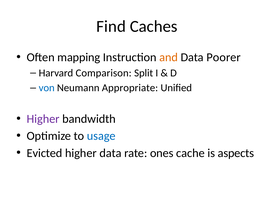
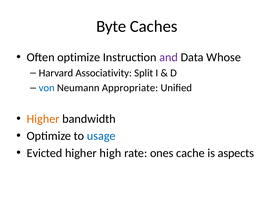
Find: Find -> Byte (111, 27)
Often mapping: mapping -> optimize (79, 57)
and colour: orange -> purple (169, 57)
Poorer: Poorer -> Whose (224, 57)
Comparison: Comparison -> Associativity (104, 73)
Higher colour: purple -> orange (43, 119)
higher data: data -> high (110, 153)
